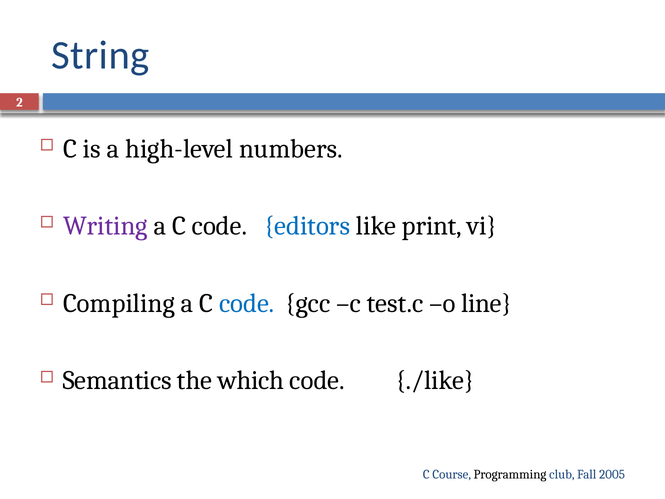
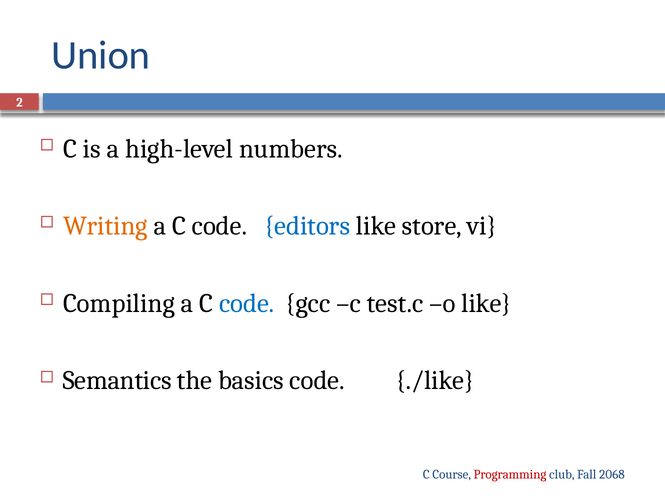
String: String -> Union (101, 55)
Writing colour: purple -> orange (105, 226)
print: print -> store (432, 226)
o line: line -> like (487, 303)
which: which -> basics (251, 380)
Programming colour: black -> red (510, 474)
2005: 2005 -> 2068 (612, 474)
